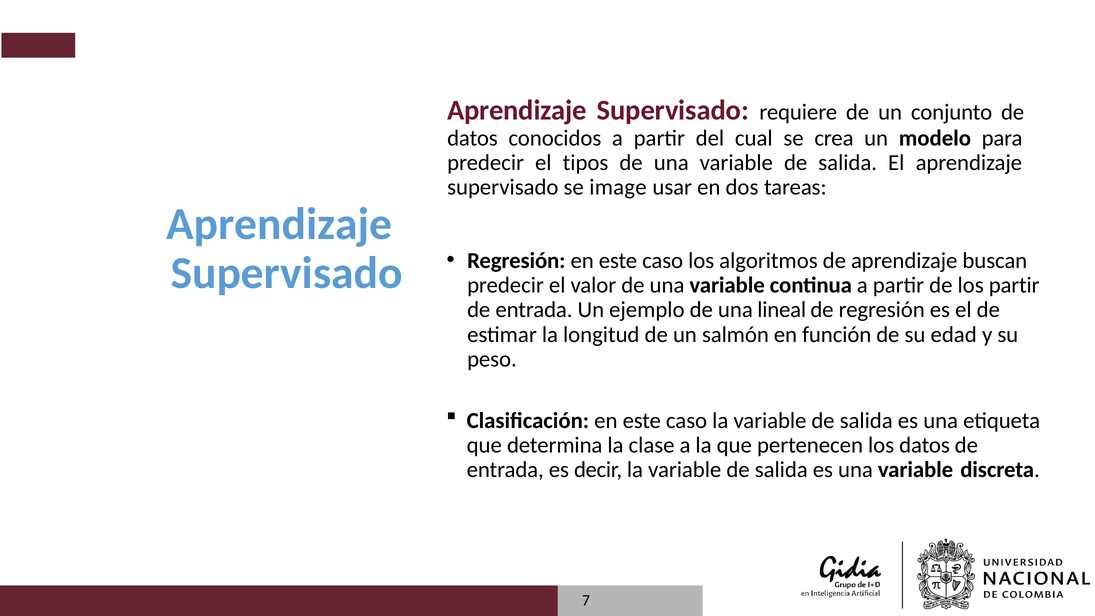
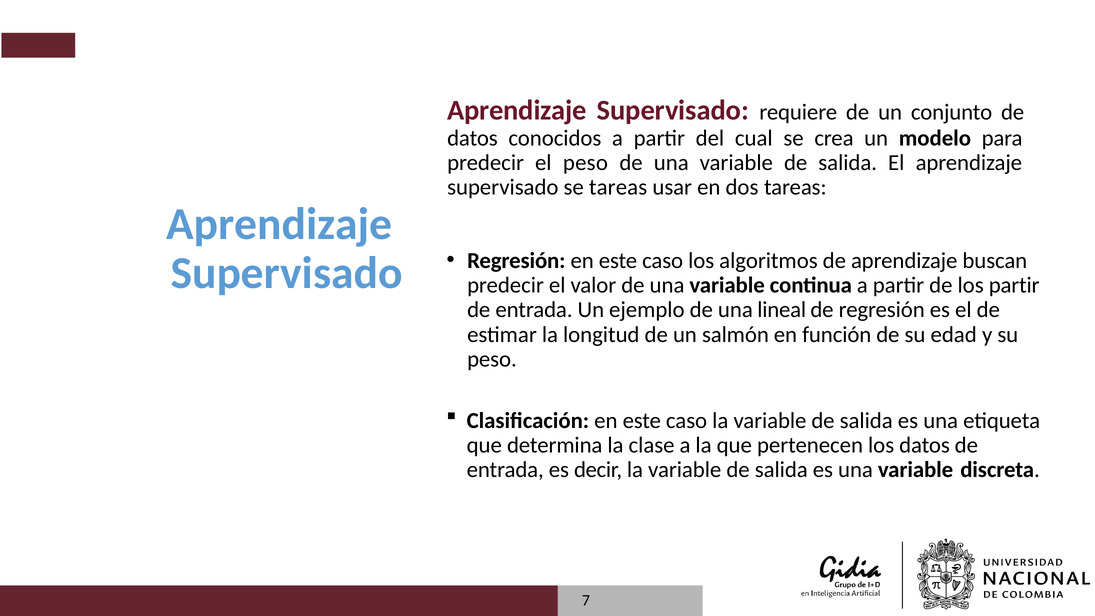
el tipos: tipos -> peso (585, 163)
se image: image -> tareas (618, 187)
